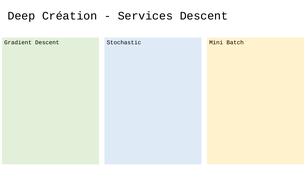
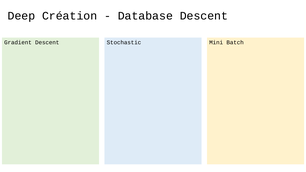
Services: Services -> Database (145, 16)
